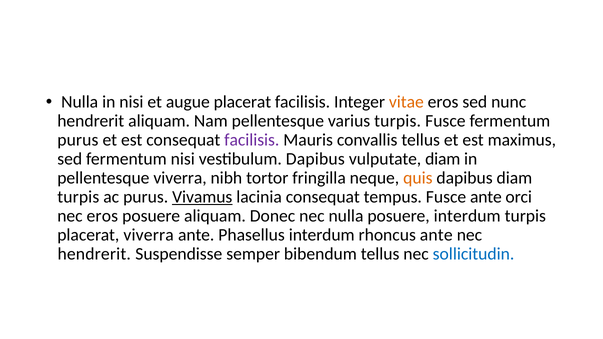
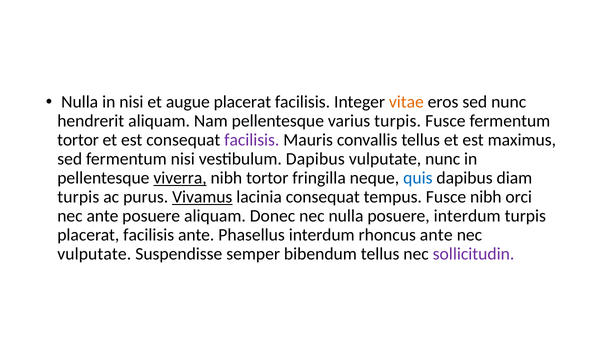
purus: purus -> tortor (78, 140)
vulputate diam: diam -> nunc (443, 159)
viverra underline: none -> present (180, 178)
quis colour: orange -> blue (418, 178)
Fusce ante: ante -> nibh (486, 197)
nec eros: eros -> ante (102, 216)
viverra: viverra -> facilisis (149, 235)
hendrerit: hendrerit -> vulputate (94, 254)
sollicitudin colour: blue -> purple (474, 254)
